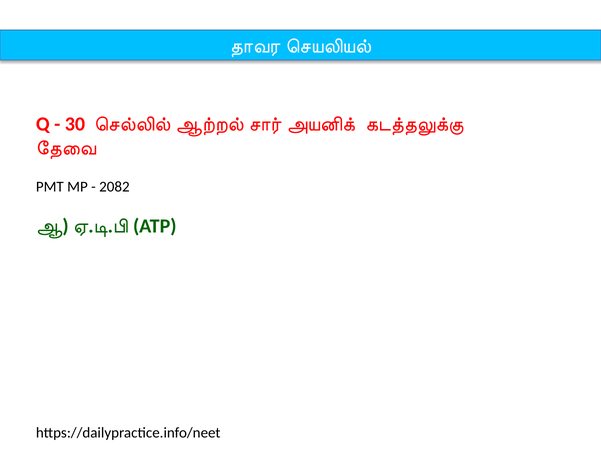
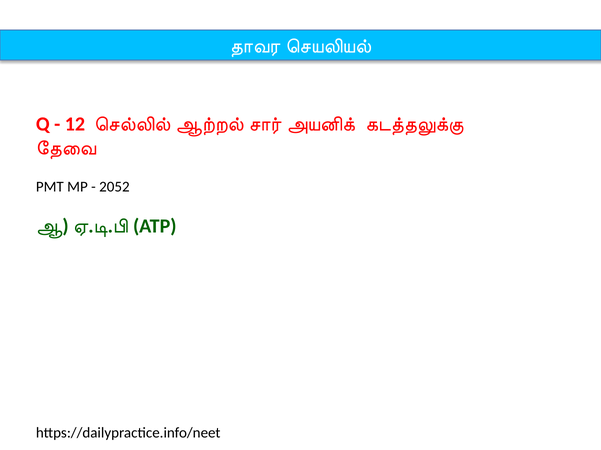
30: 30 -> 12 (75, 125)
2082: 2082 -> 2052 (114, 187)
